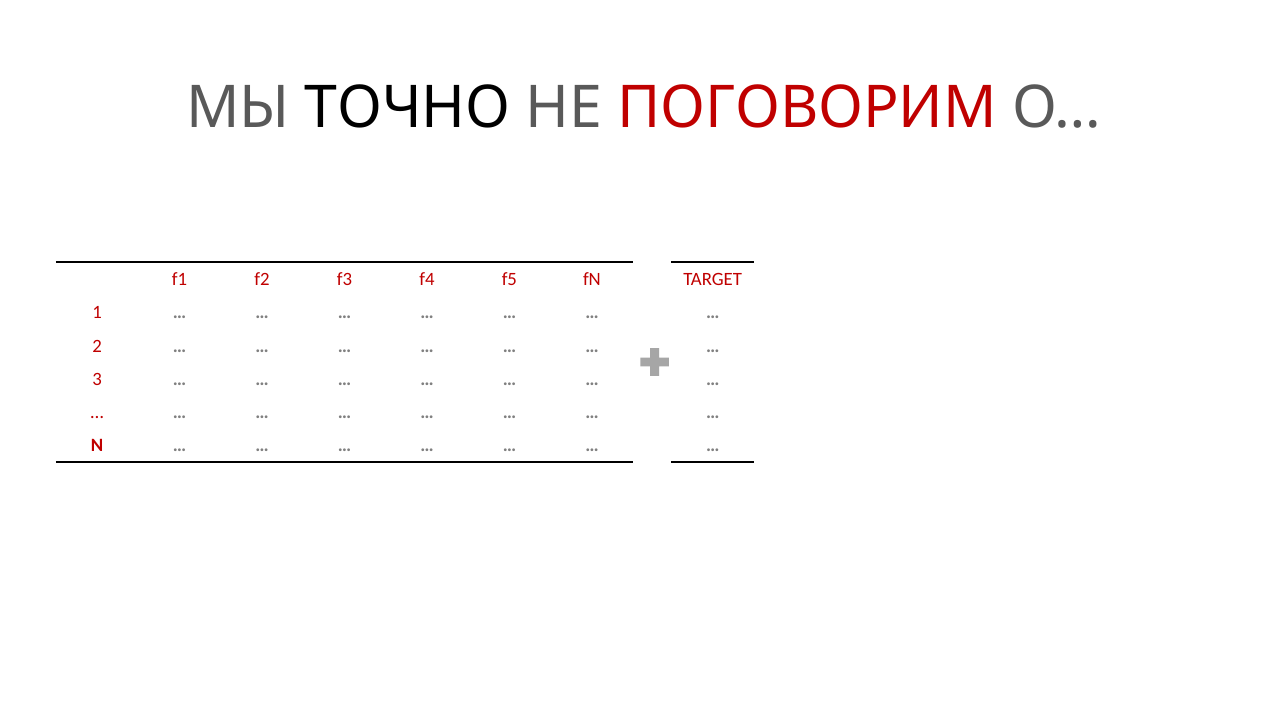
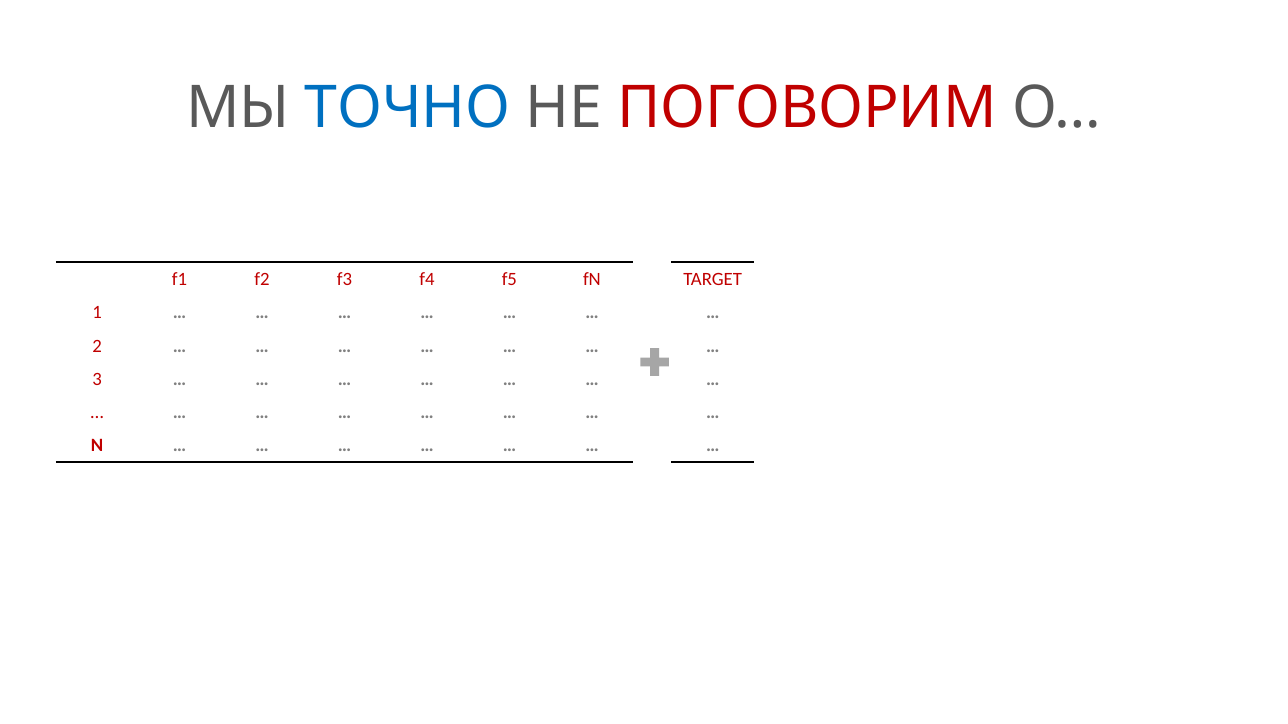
ТОЧНО colour: black -> blue (408, 108)
